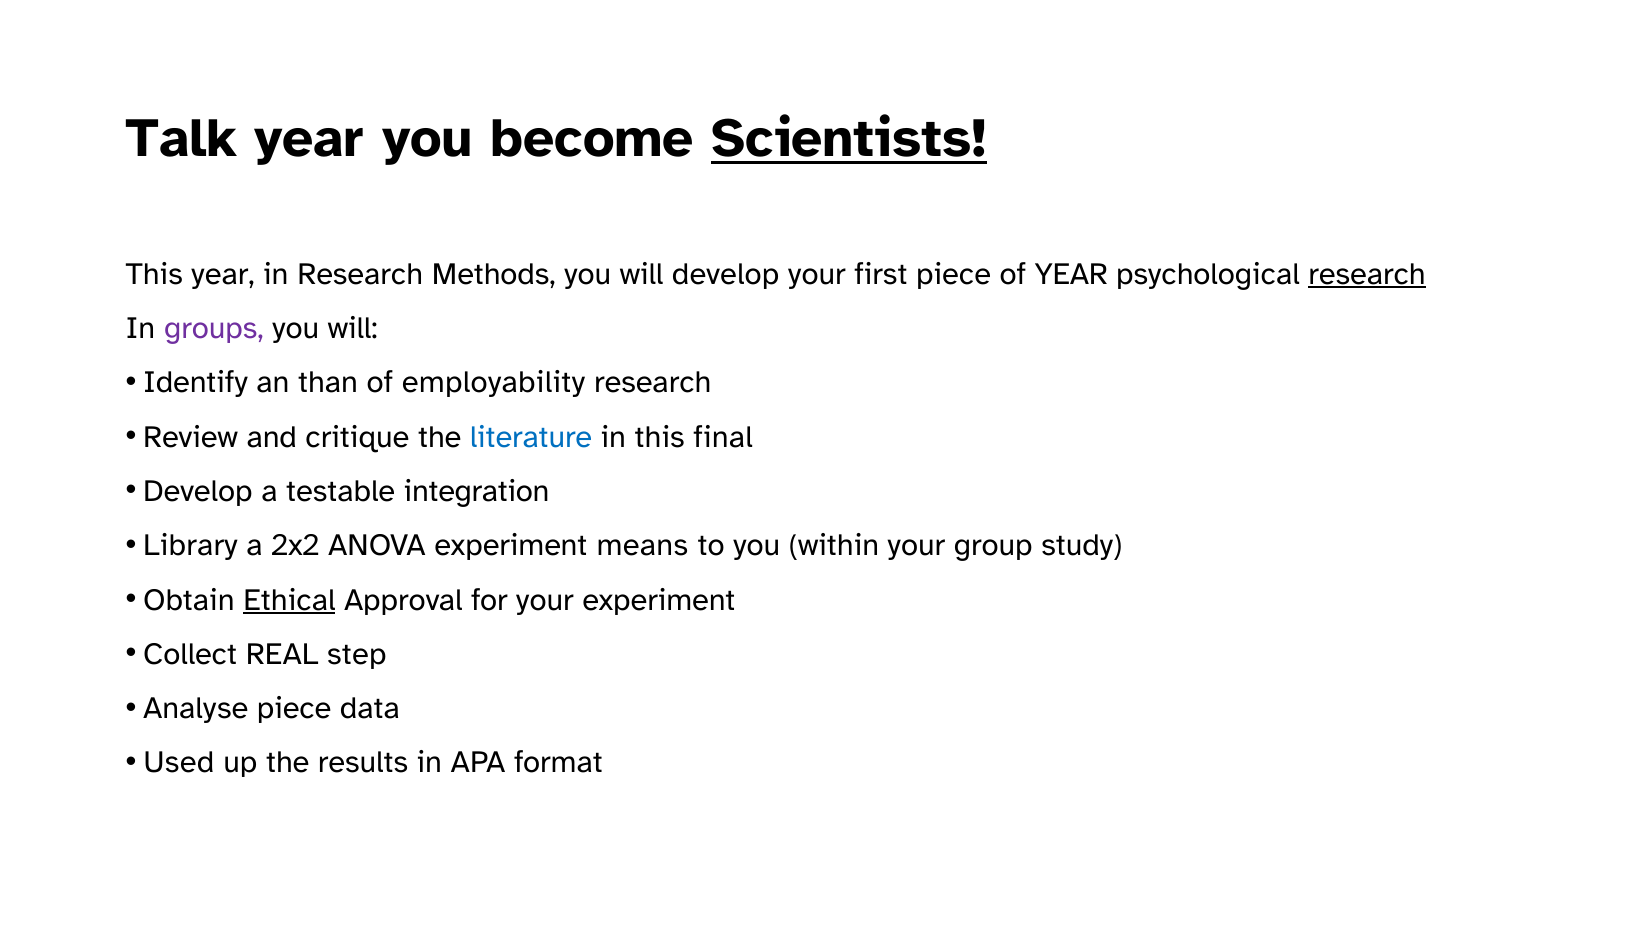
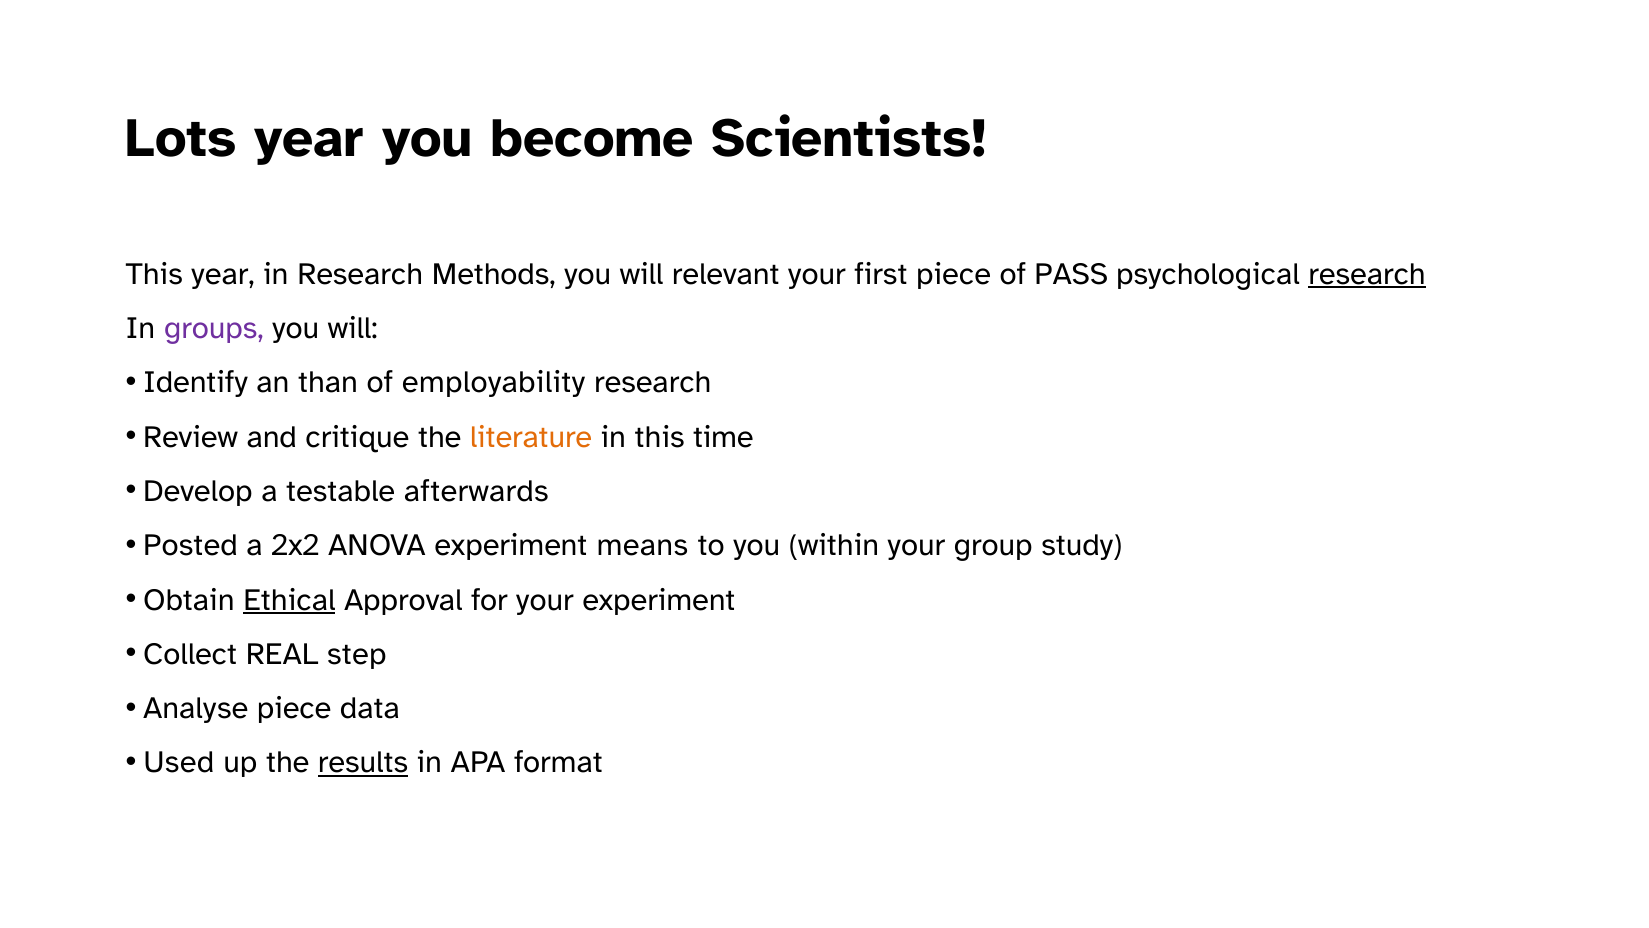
Talk: Talk -> Lots (181, 139)
Scientists underline: present -> none (849, 139)
will develop: develop -> relevant (726, 274)
of YEAR: YEAR -> PASS (1071, 274)
literature colour: blue -> orange (531, 437)
final: final -> time (723, 437)
integration: integration -> afterwards (476, 491)
Library: Library -> Posted (190, 545)
results underline: none -> present (363, 762)
